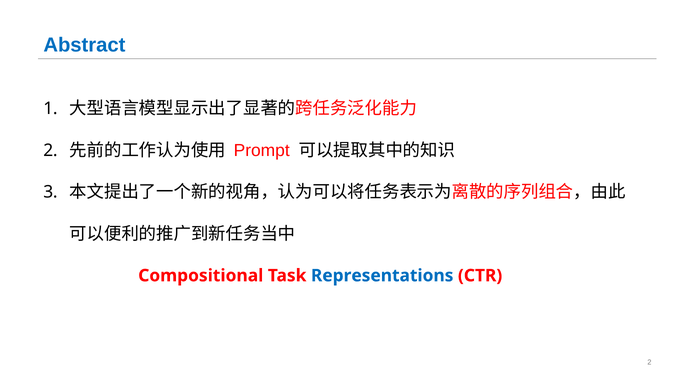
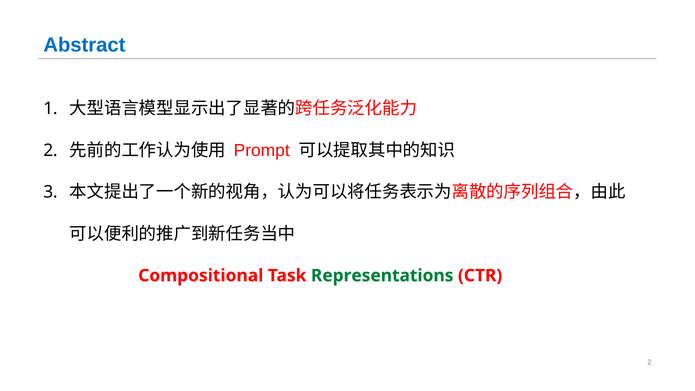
Representations colour: blue -> green (382, 276)
